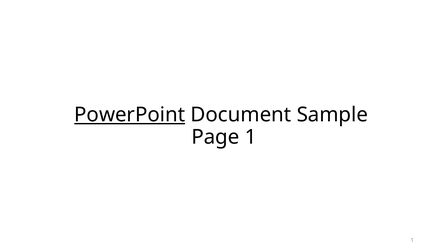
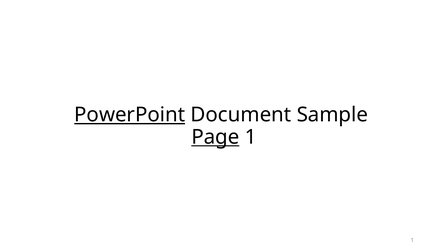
Page underline: none -> present (215, 137)
